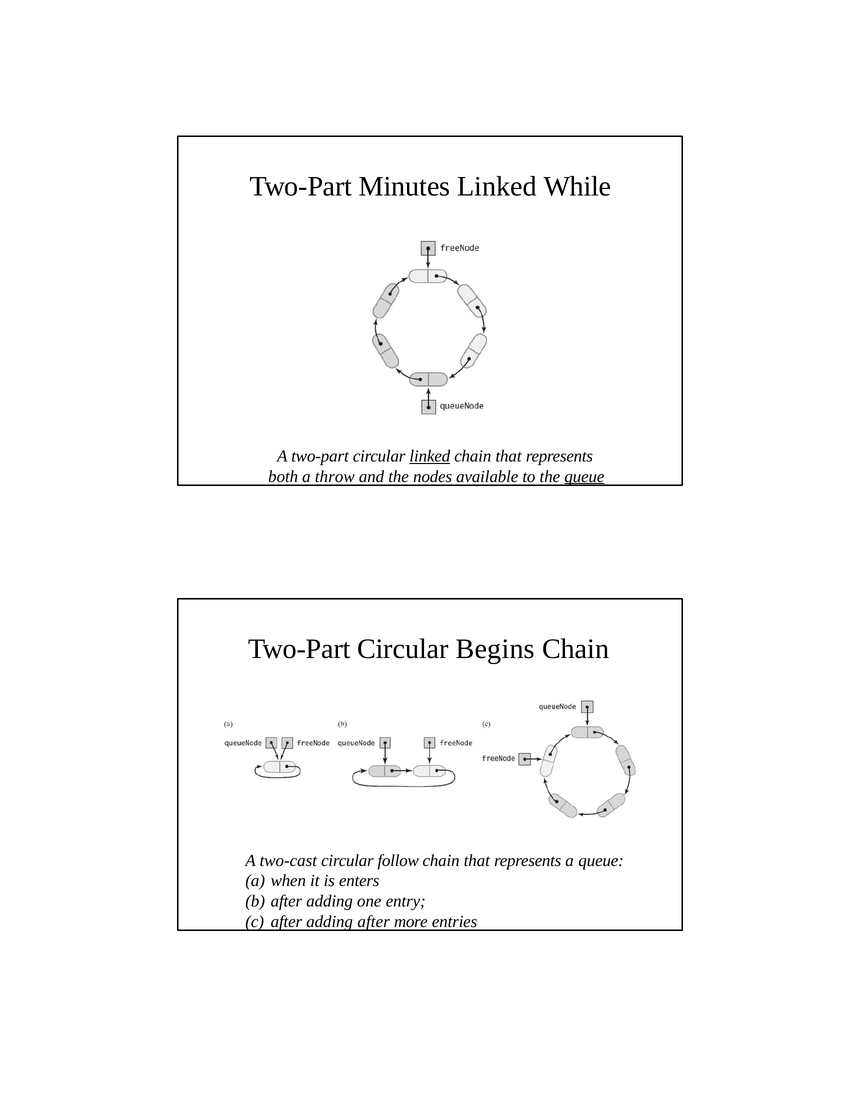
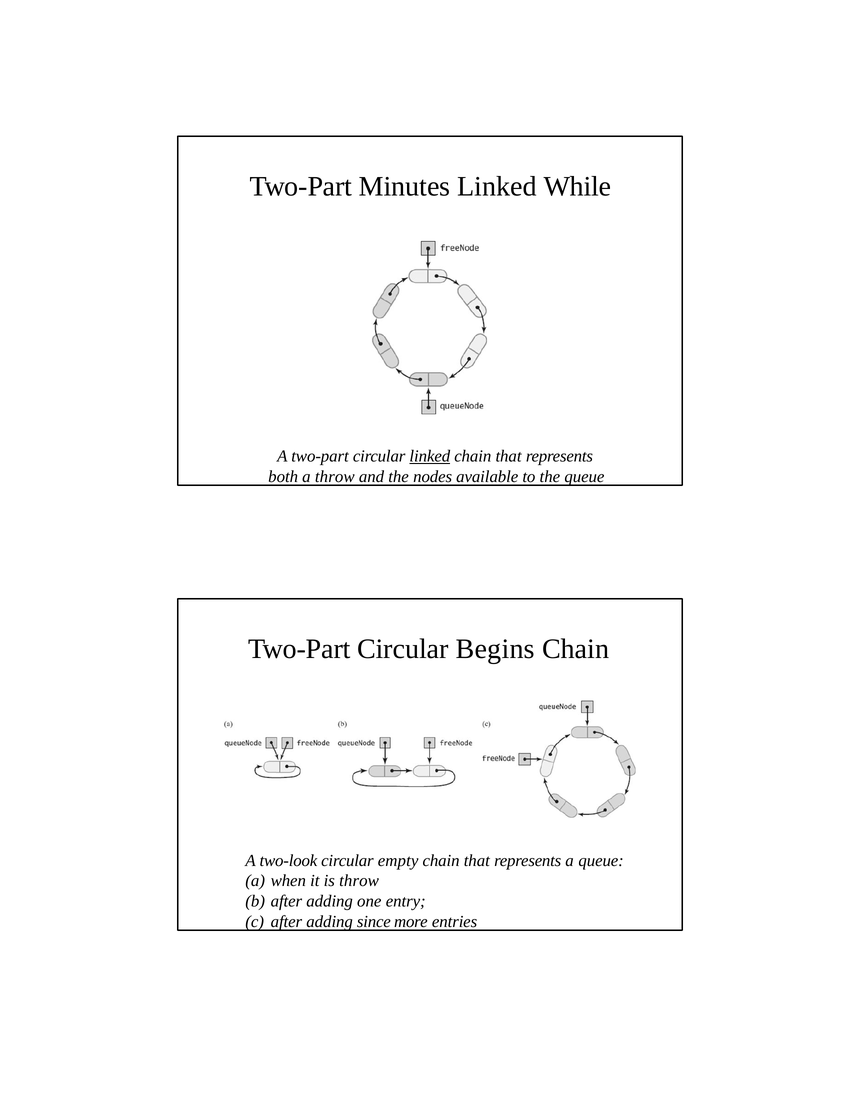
queue underline: present -> none (584, 476)
two-cast: two-cast -> two-look (288, 860)
follow: follow -> empty (398, 860)
is enters: enters -> throw (359, 880)
adding after: after -> since (374, 921)
